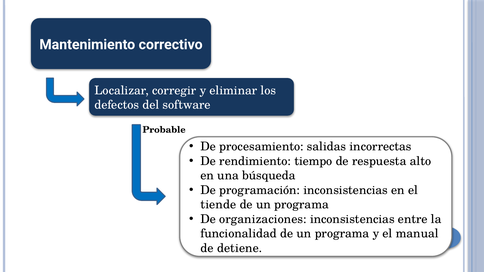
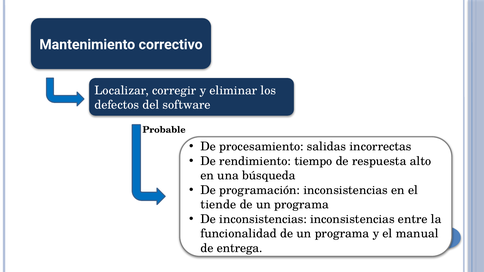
De organizaciones: organizaciones -> inconsistencias (263, 219)
detiene: detiene -> entrega (240, 248)
